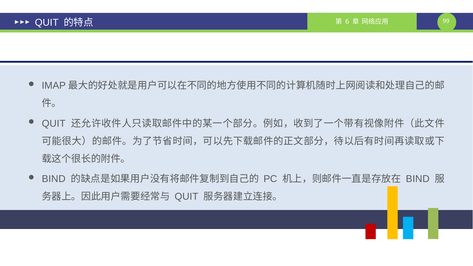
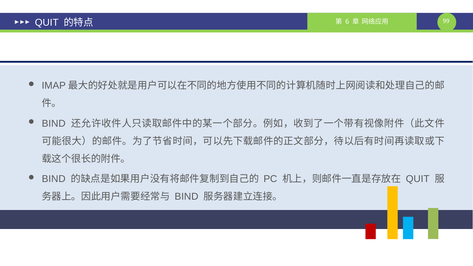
QUIT: QUIT -> BIND (54, 123)
BIND: BIND -> QUIT (418, 179)
QUIT: QUIT -> BIND (186, 197)
